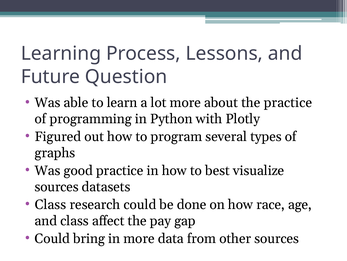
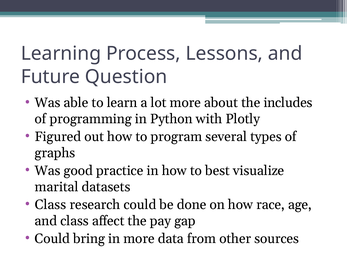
the practice: practice -> includes (288, 102)
sources: sources -> marital (57, 186)
